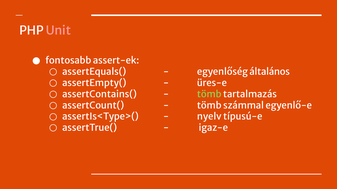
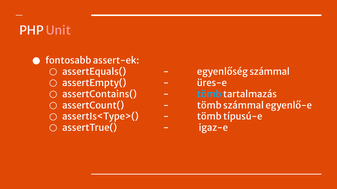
egyenlőség általános: általános -> számmal (270, 72)
tömb colour: light green -> light blue (209, 95)
nyelv: nyelv -> tömb (209, 117)
